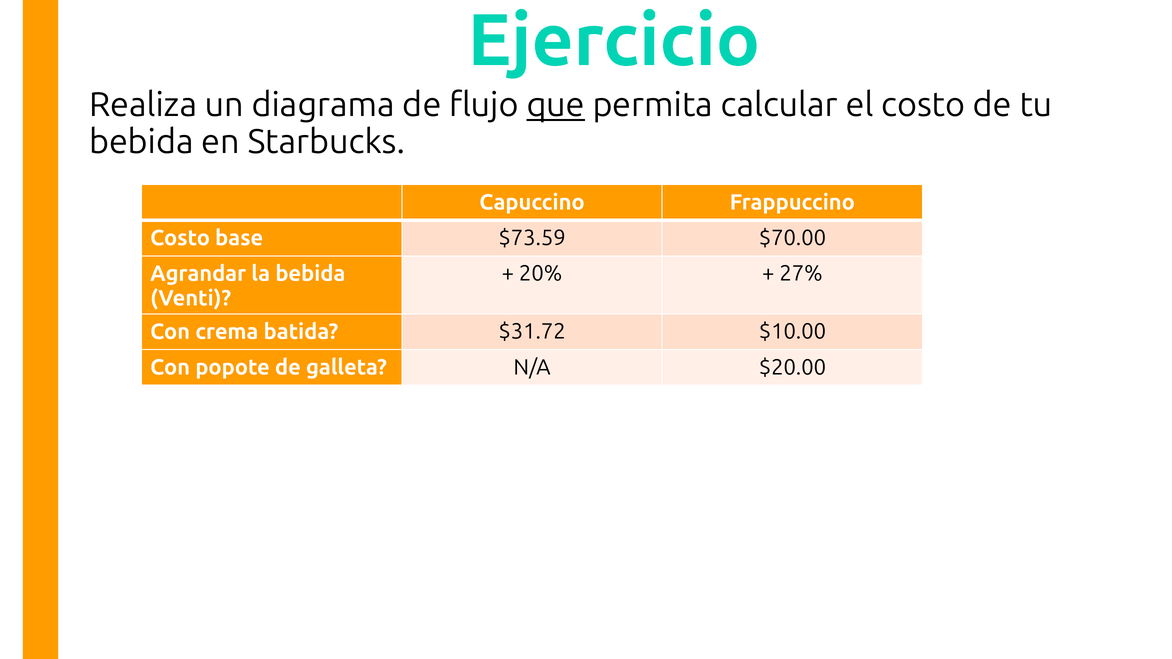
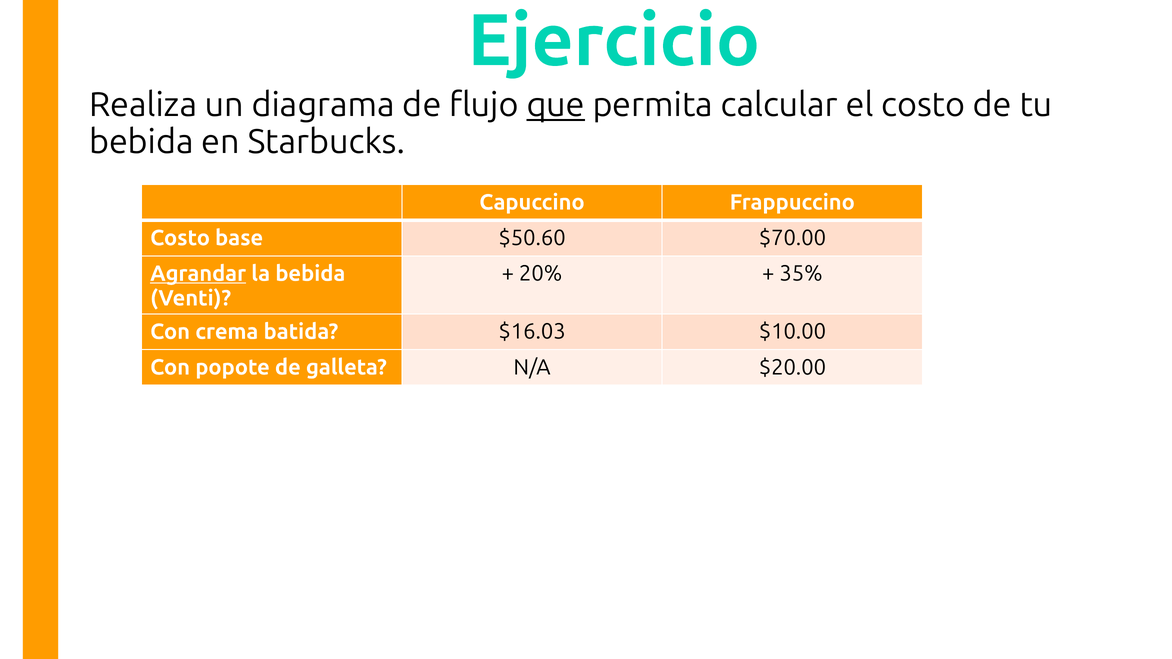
$73.59: $73.59 -> $50.60 (532, 238)
Agrandar underline: none -> present (198, 274)
27%: 27% -> 35% (801, 274)
$31.72: $31.72 -> $16.03 (532, 332)
